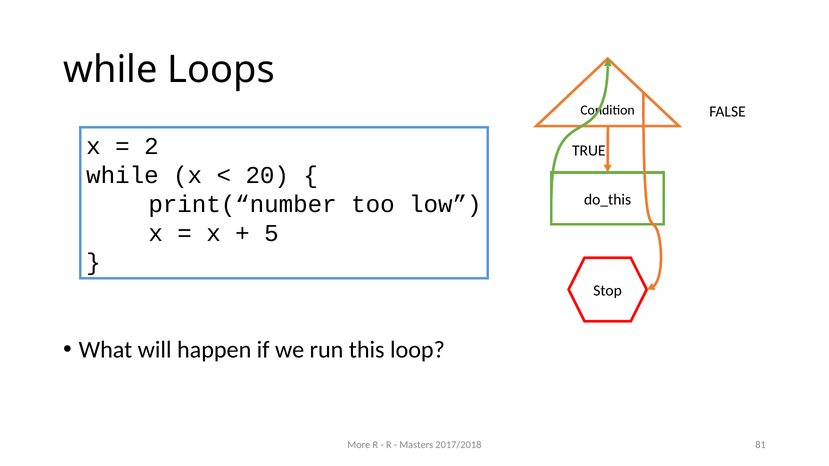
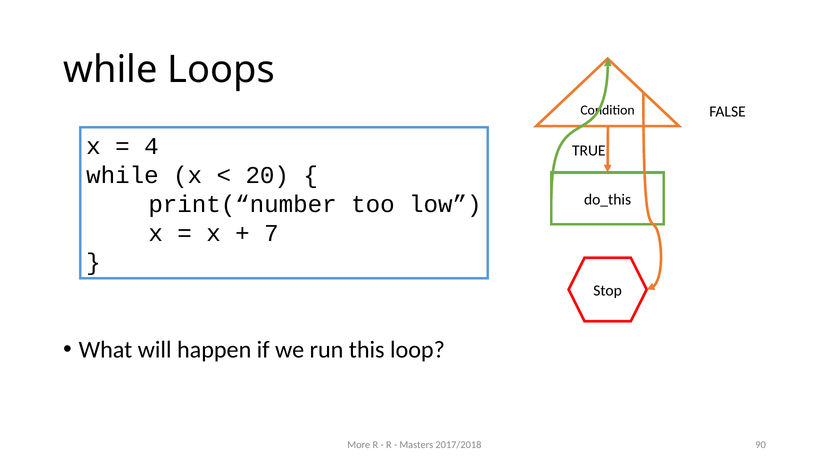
2: 2 -> 4 (151, 146)
5: 5 -> 7 (271, 233)
81: 81 -> 90 (761, 445)
